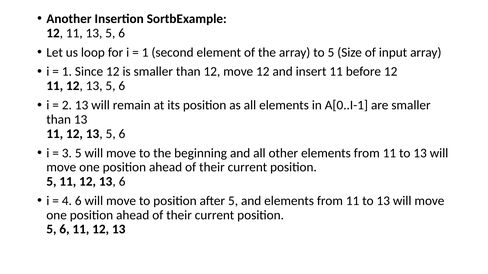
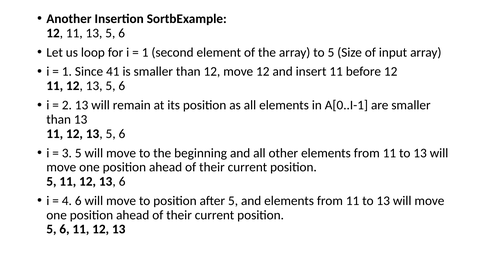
Since 12: 12 -> 41 (113, 72)
